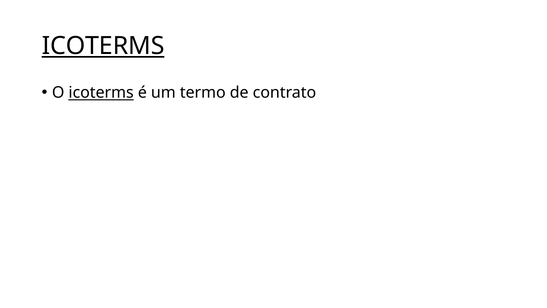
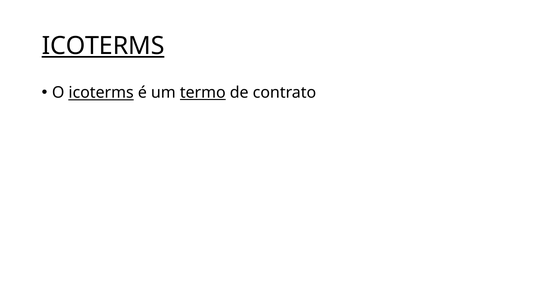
termo underline: none -> present (203, 92)
